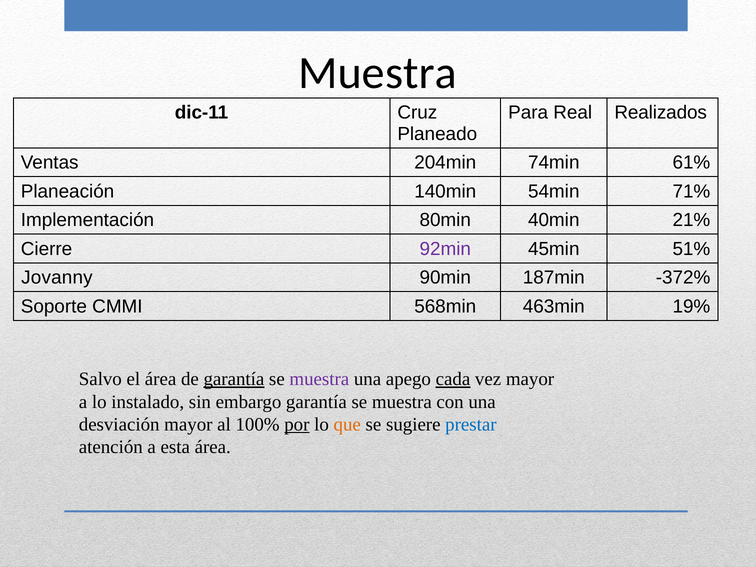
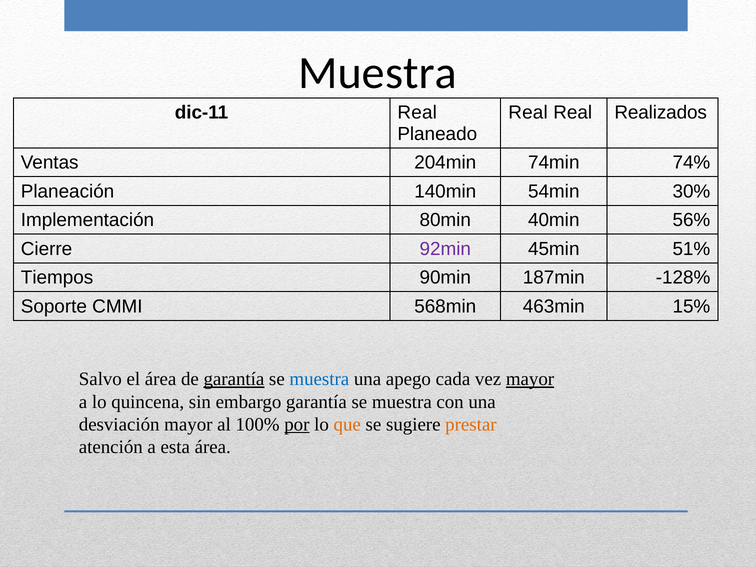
dic-11 Cruz: Cruz -> Real (417, 113)
Para: Para -> Real (528, 113)
61%: 61% -> 74% (691, 163)
71%: 71% -> 30% (691, 191)
21%: 21% -> 56% (691, 220)
Jovanny: Jovanny -> Tiempos (57, 278)
-372%: -372% -> -128% (683, 278)
19%: 19% -> 15% (691, 306)
muestra colour: purple -> blue (319, 379)
cada underline: present -> none (453, 379)
mayor underline: none -> present (530, 379)
instalado: instalado -> quincena (148, 402)
prestar colour: blue -> orange (471, 425)
